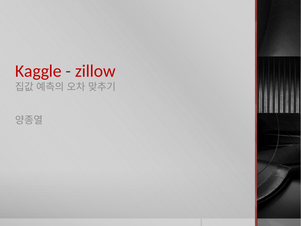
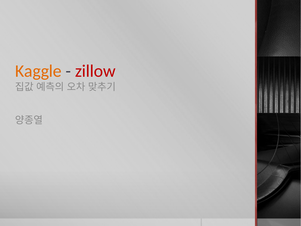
Kaggle colour: red -> orange (38, 71)
